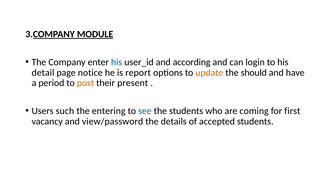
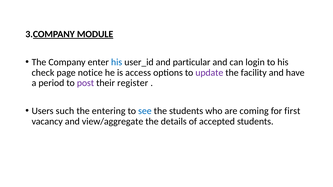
according: according -> particular (192, 62)
detail: detail -> check (43, 73)
report: report -> access (138, 73)
update colour: orange -> purple (209, 73)
should: should -> facility (254, 73)
post colour: orange -> purple (85, 83)
present: present -> register (133, 83)
view/password: view/password -> view/aggregate (113, 122)
